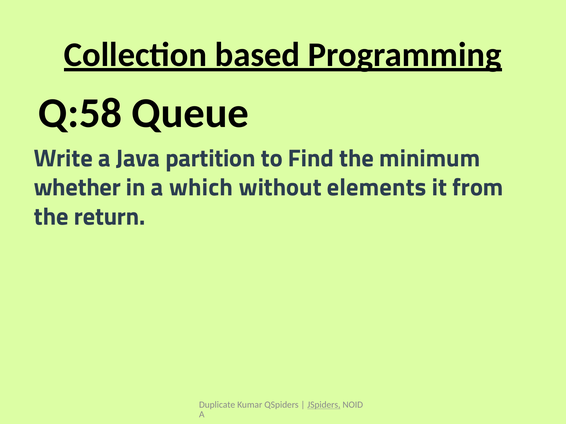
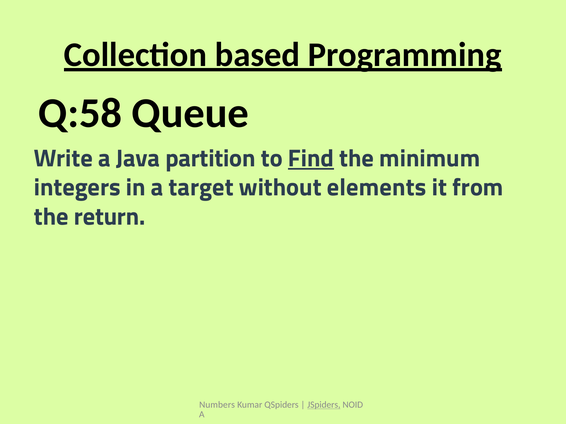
Find underline: none -> present (311, 159)
whether: whether -> integers (77, 188)
which: which -> target (201, 188)
Duplicate: Duplicate -> Numbers (217, 405)
